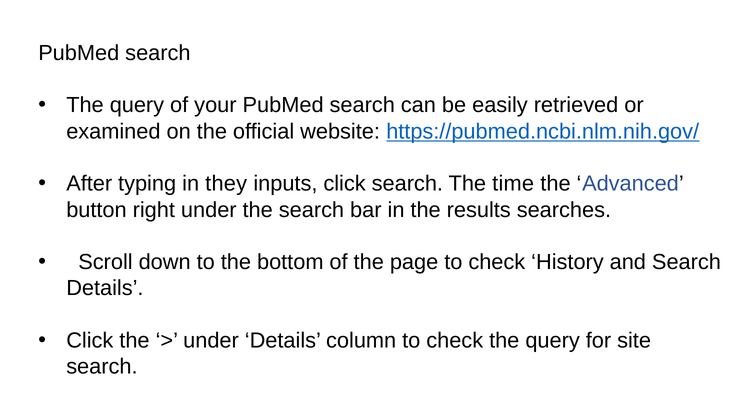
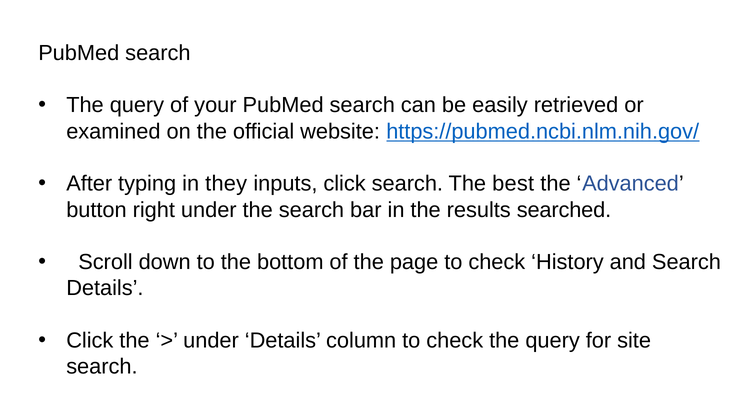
time: time -> best (513, 184)
searches: searches -> searched (564, 210)
